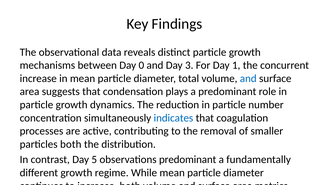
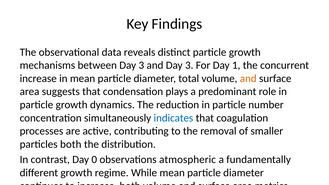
between Day 0: 0 -> 3 (141, 65)
and colour: blue -> orange (248, 79)
5: 5 -> 0 (94, 160)
observations predominant: predominant -> atmospheric (188, 160)
